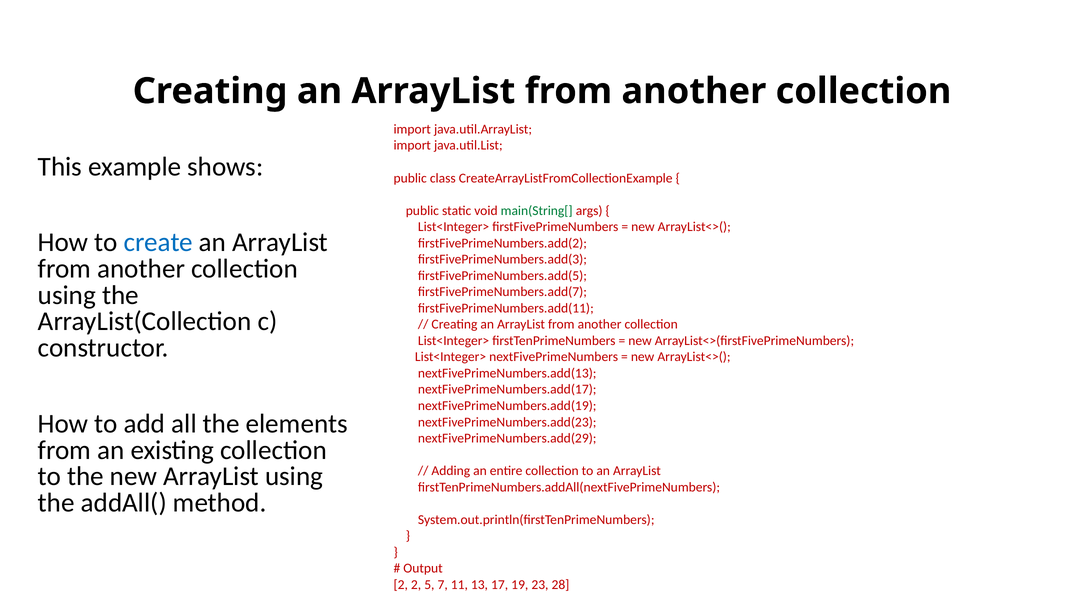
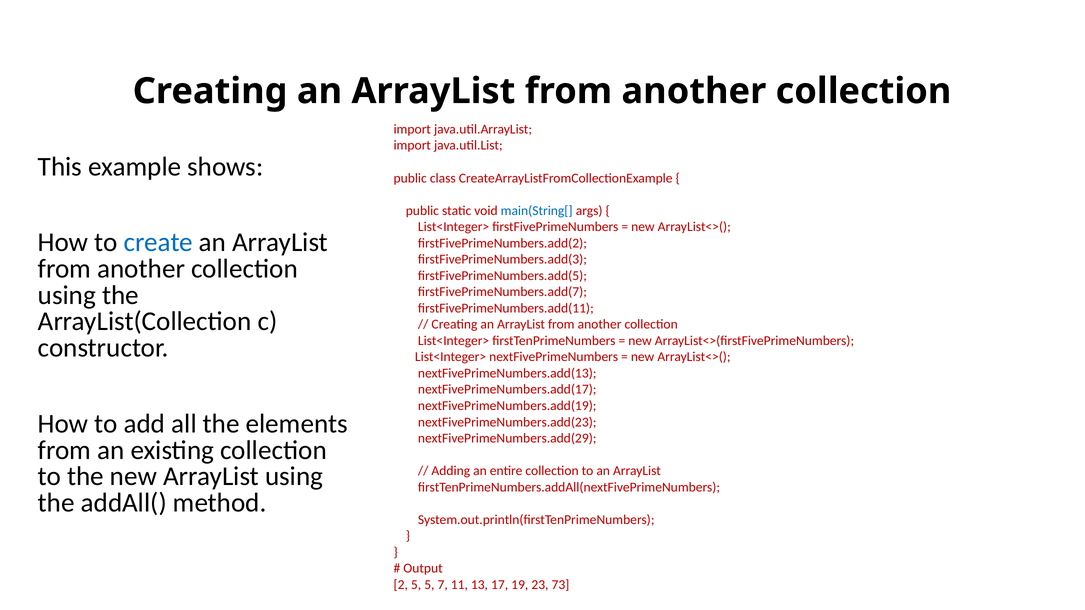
main(String[ colour: green -> blue (537, 211)
2 2: 2 -> 5 (416, 585)
28: 28 -> 73 (560, 585)
